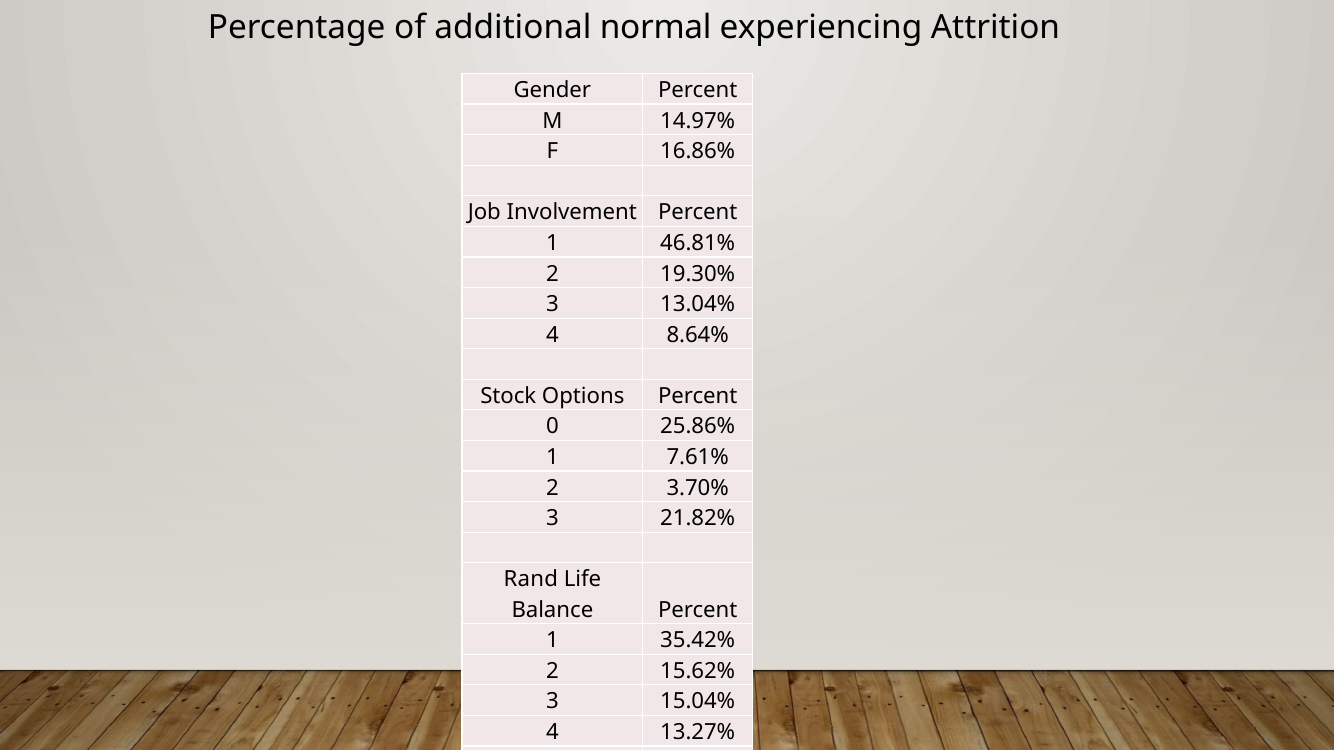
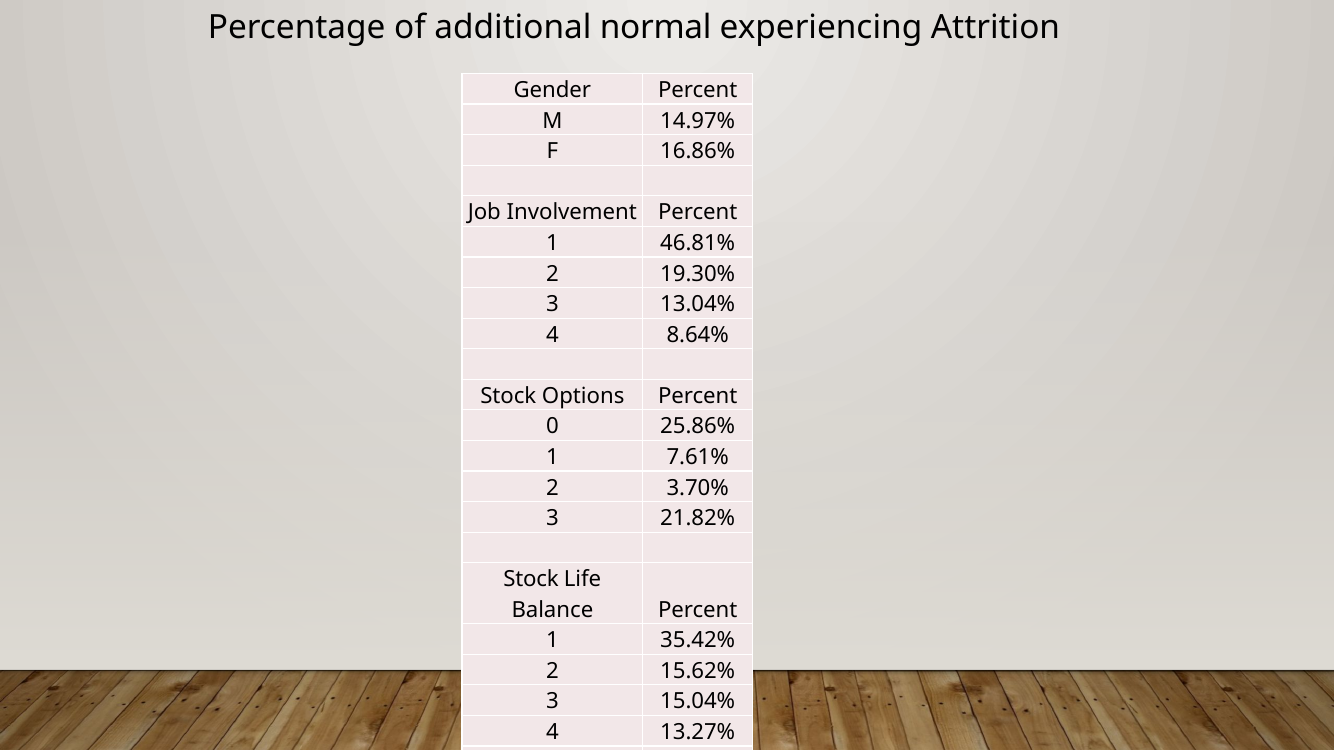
Rand: Rand -> Stock (531, 580)
